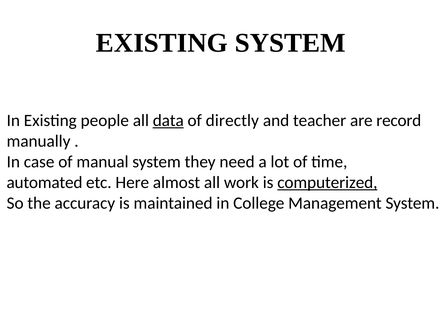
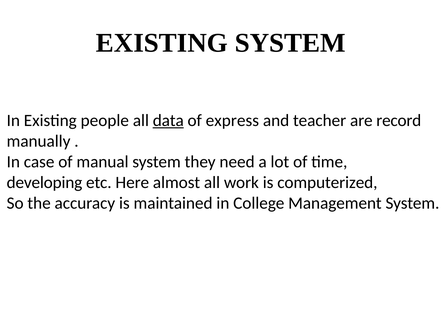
directly: directly -> express (232, 120)
automated: automated -> developing (44, 182)
computerized underline: present -> none (327, 182)
